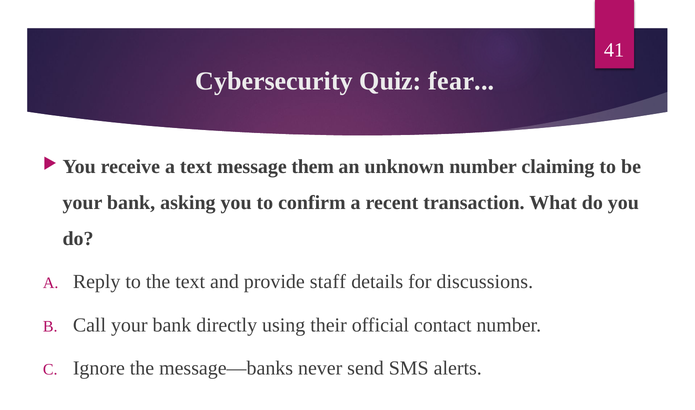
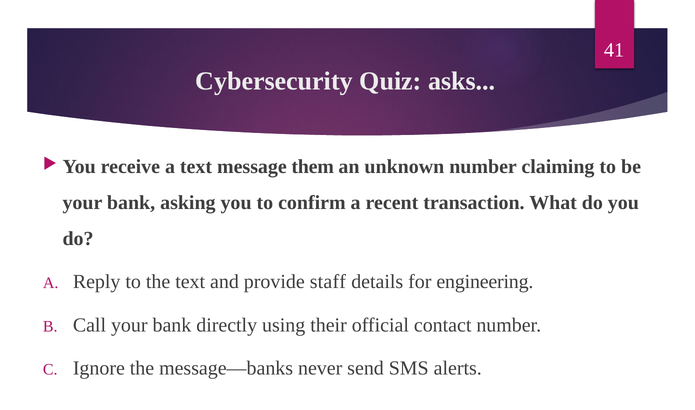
fear: fear -> asks (462, 81)
discussions: discussions -> engineering (485, 282)
